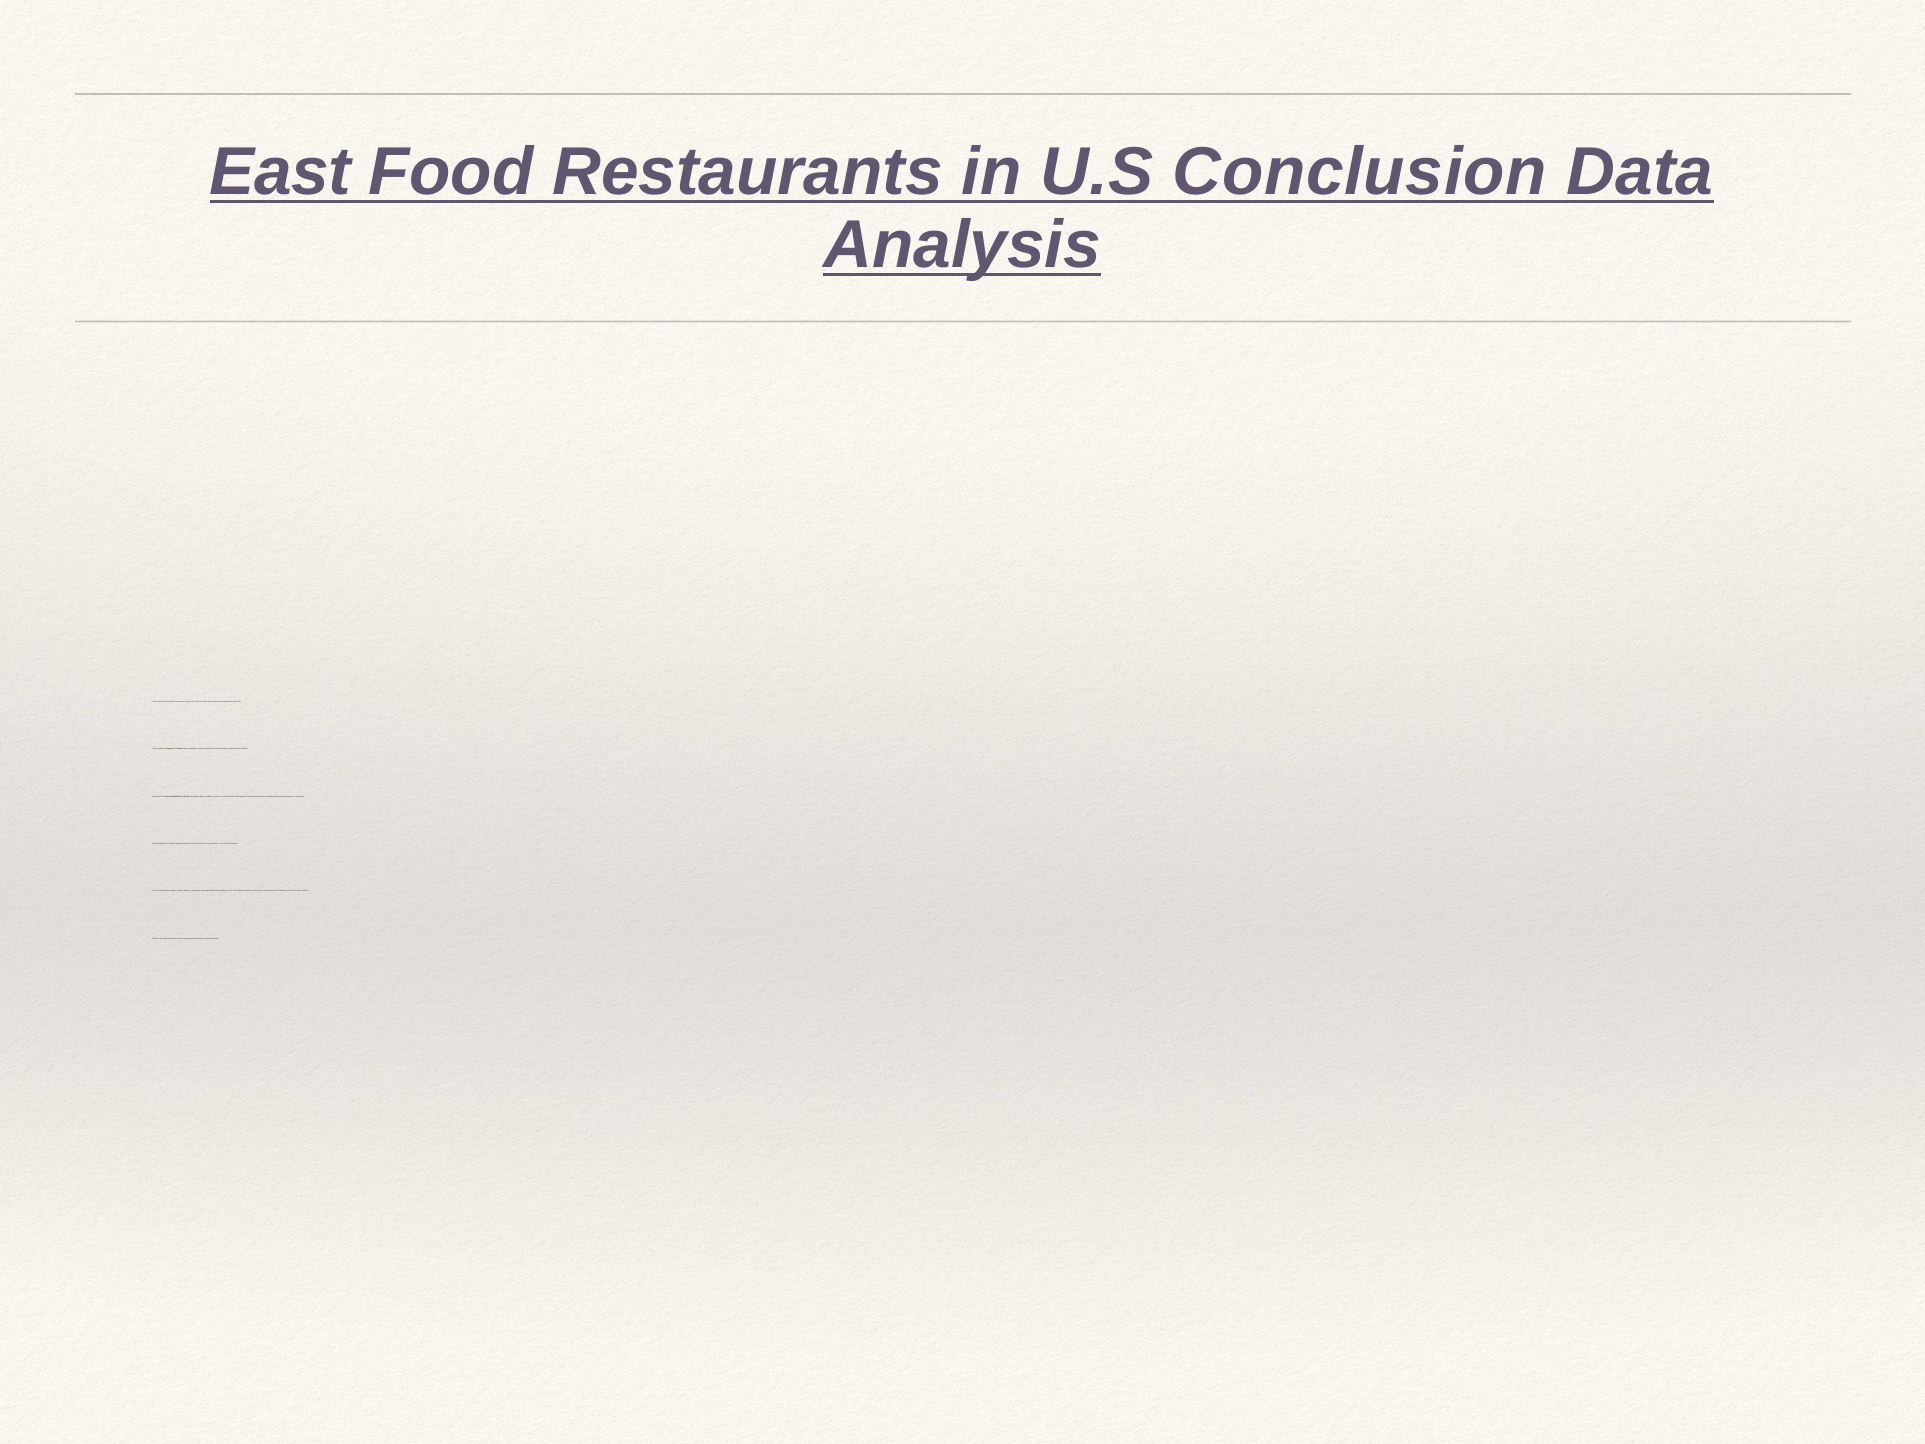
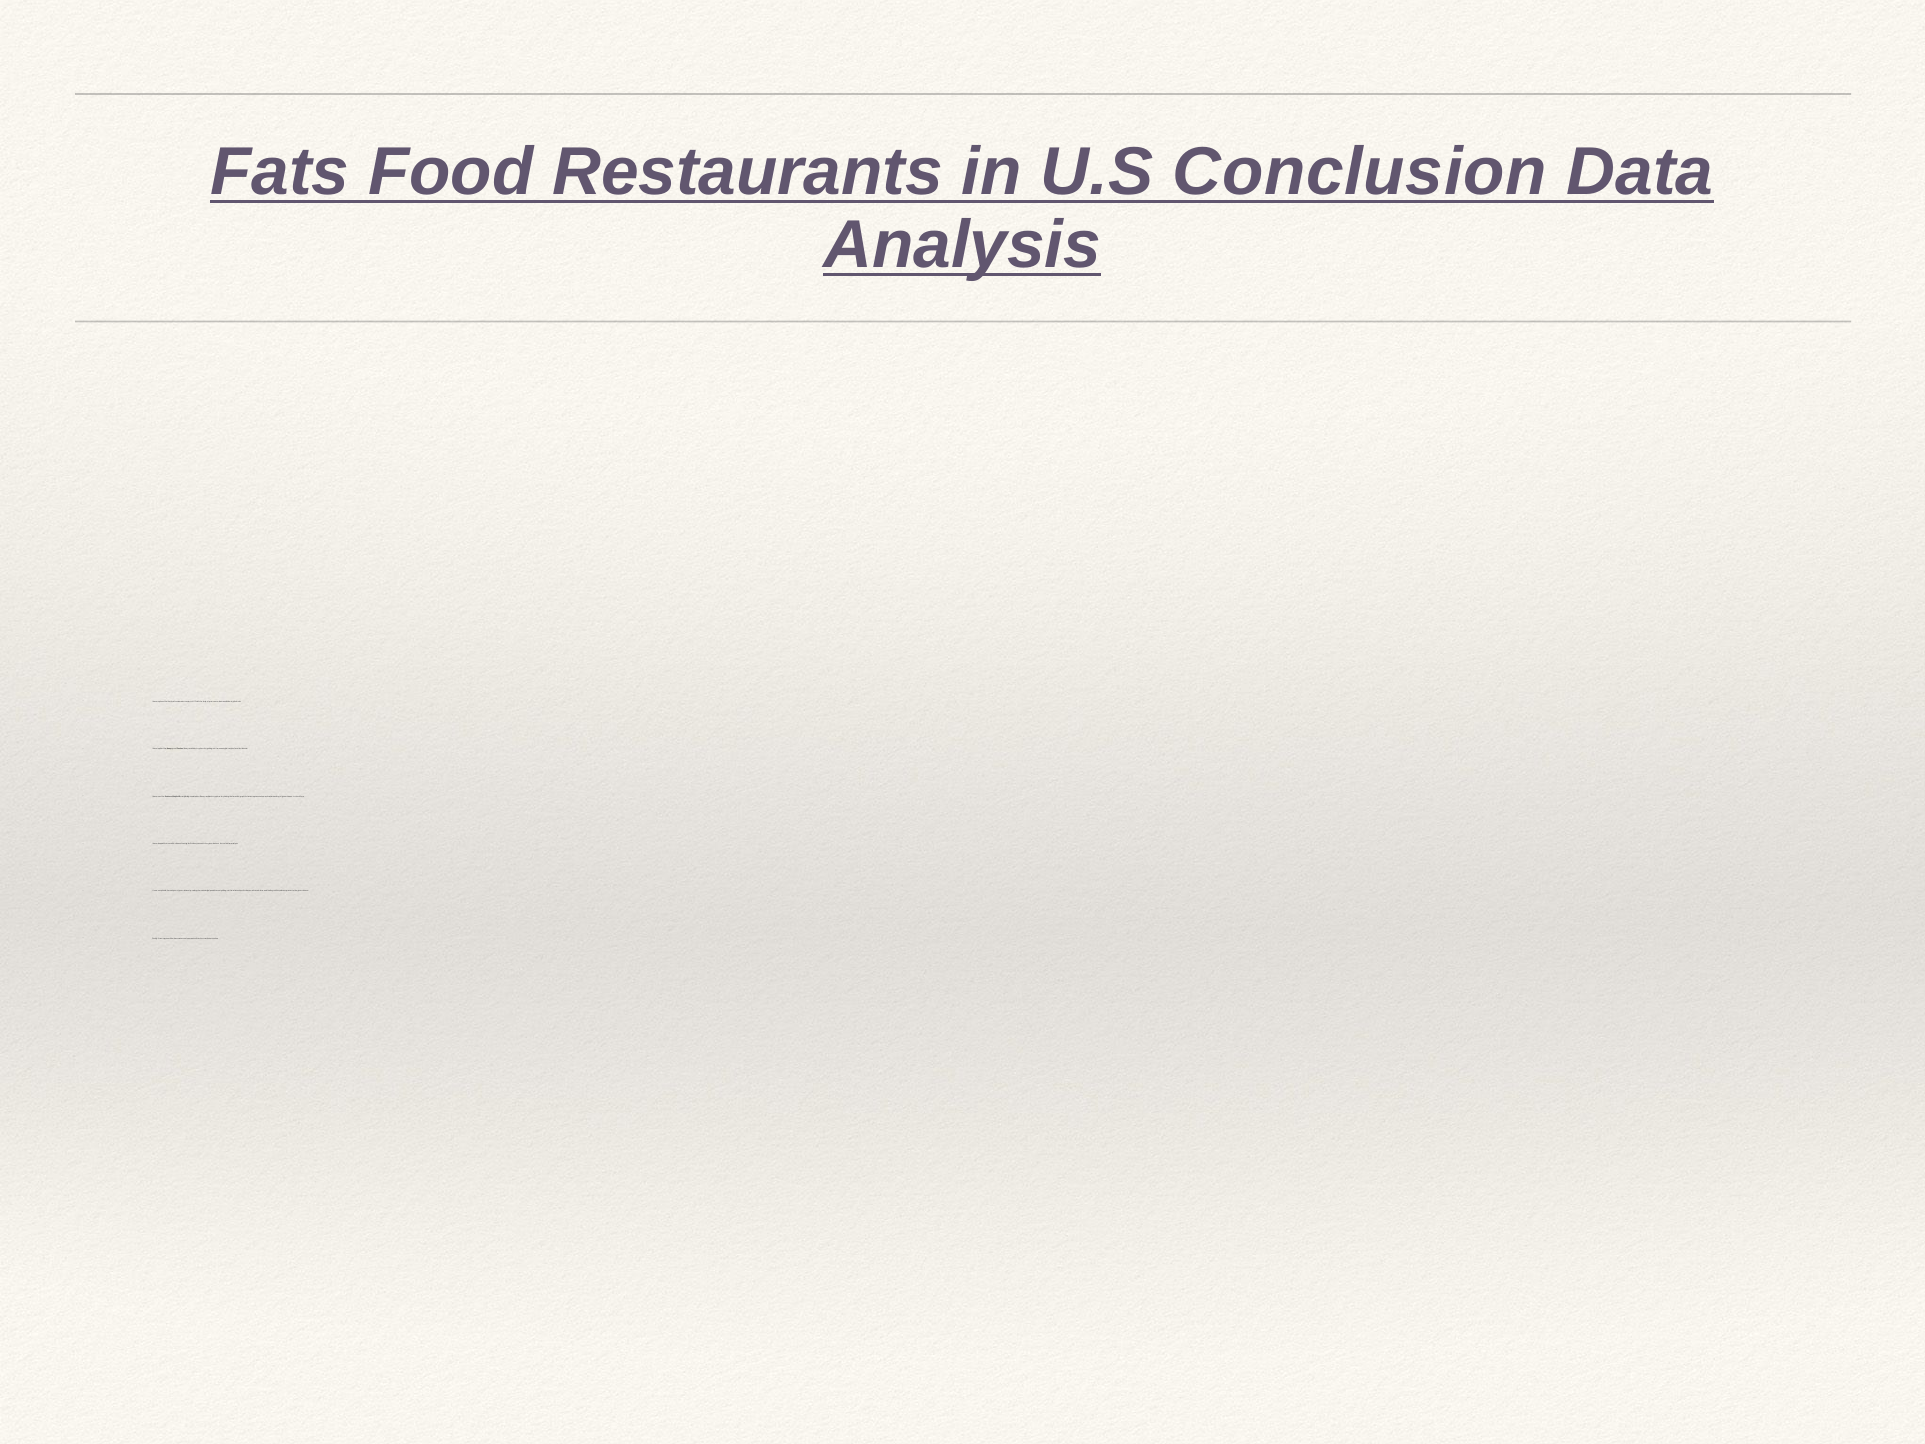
East: East -> Fats (280, 172)
